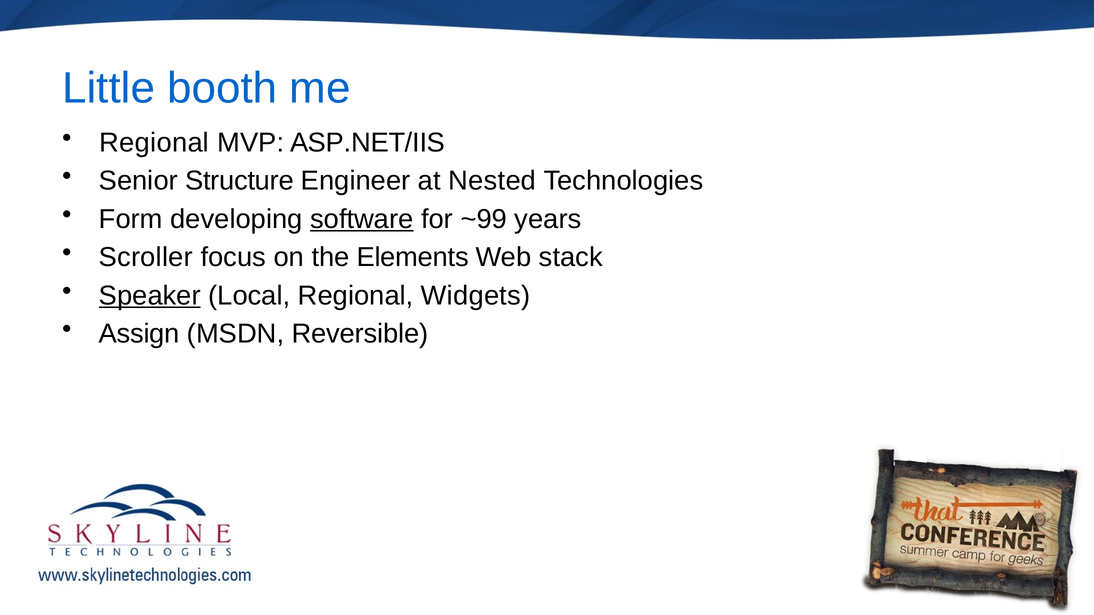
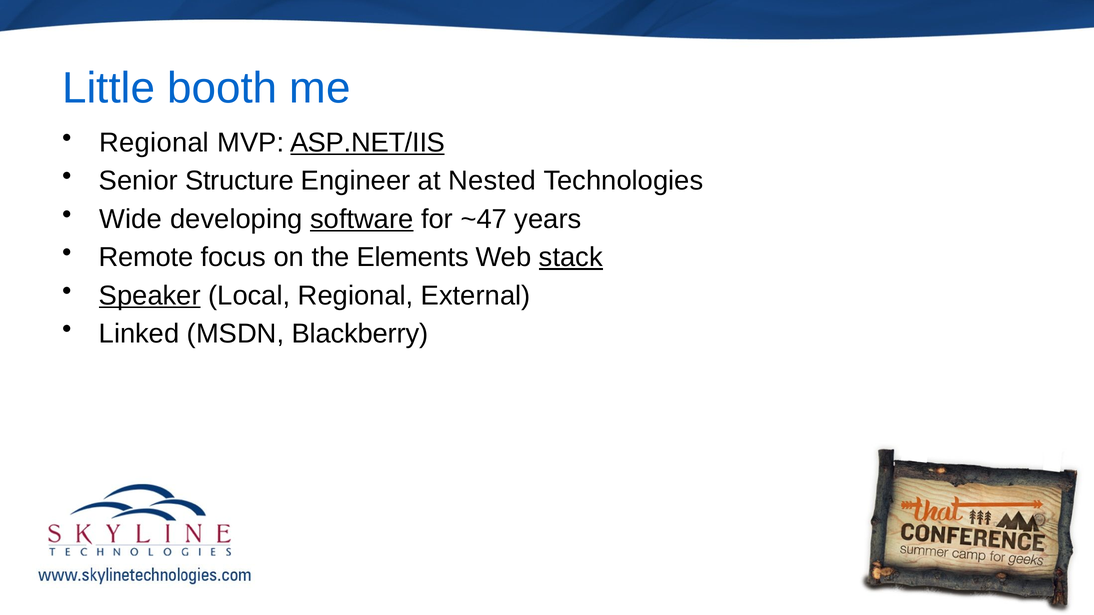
ASP.NET/IIS underline: none -> present (368, 143)
Form: Form -> Wide (131, 219)
~99: ~99 -> ~47 (484, 219)
Scroller: Scroller -> Remote (146, 257)
stack underline: none -> present (571, 257)
Widgets: Widgets -> External (476, 296)
Assign: Assign -> Linked (139, 334)
Reversible: Reversible -> Blackberry (360, 334)
